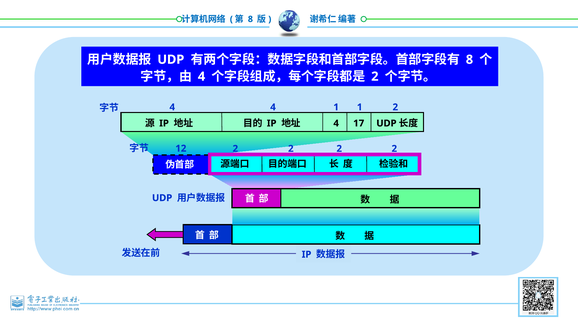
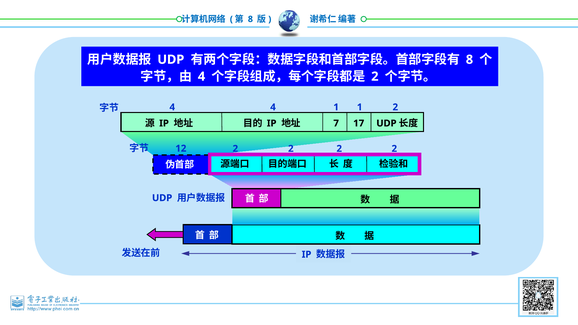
4: 4 -> 7 (336, 123)
